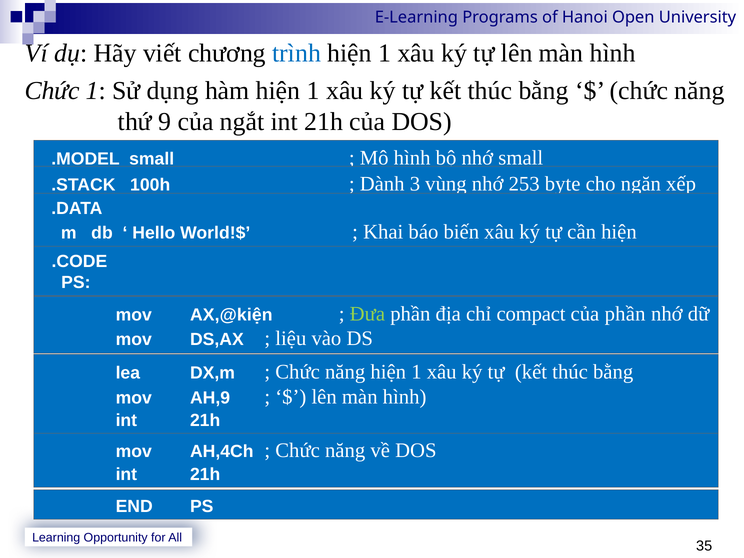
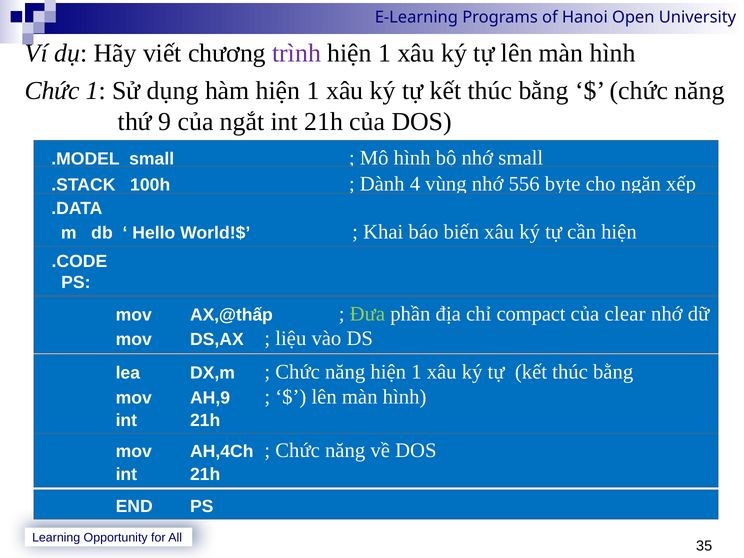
trình colour: blue -> purple (297, 53)
3: 3 -> 4 (415, 184)
253: 253 -> 556 (524, 184)
AX,@kiện: AX,@kiện -> AX,@thấp (231, 315)
của phần: phần -> clear (625, 314)
